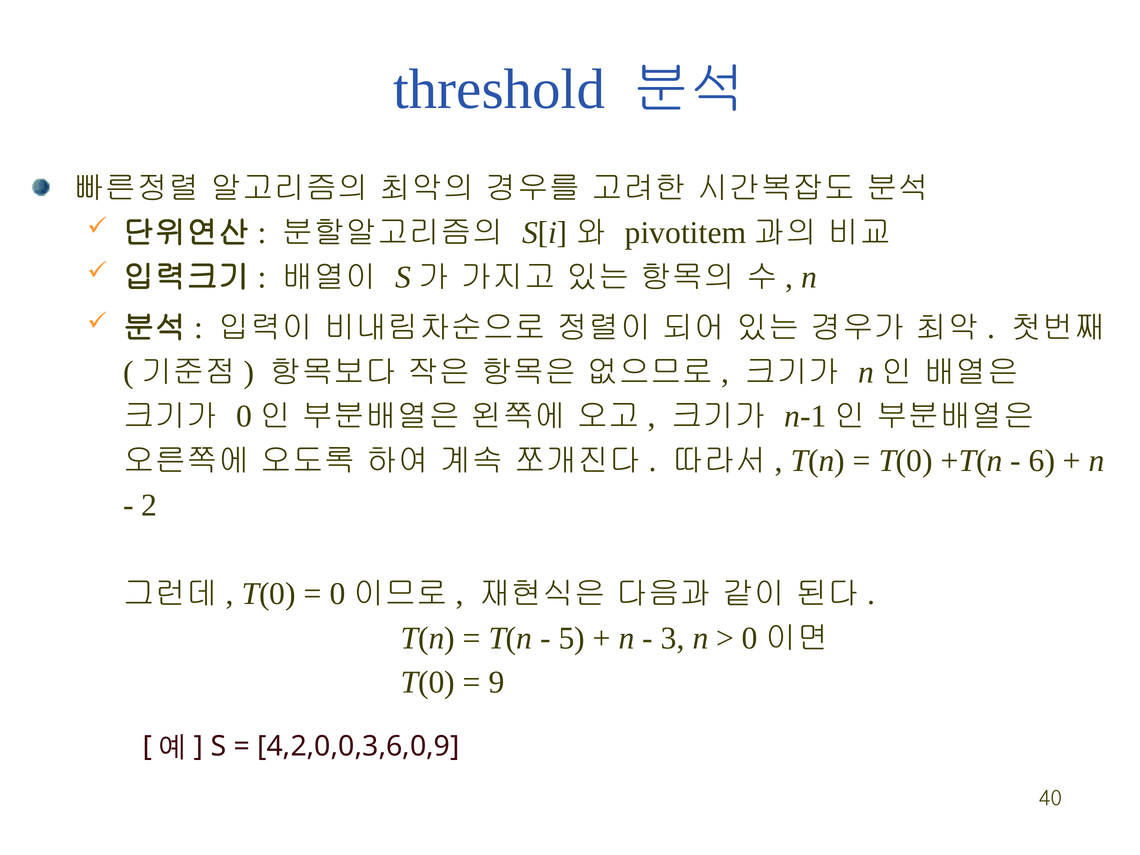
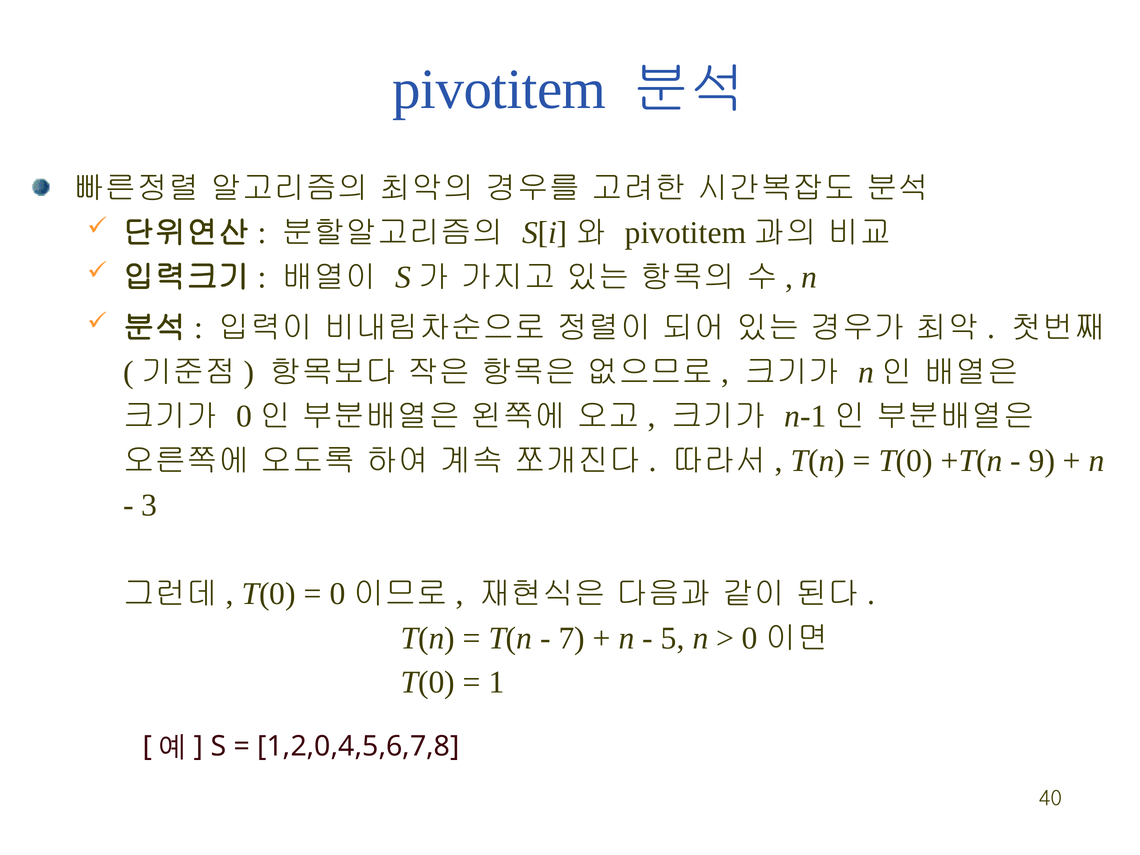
threshold: threshold -> pivotitem (499, 89)
6: 6 -> 9 (1042, 461)
2: 2 -> 3 (149, 505)
5: 5 -> 7 (572, 638)
3: 3 -> 5 (673, 638)
9: 9 -> 1 (497, 683)
4,2,0,0,3,6,0,9: 4,2,0,0,3,6,0,9 -> 1,2,0,4,5,6,7,8 (358, 746)
